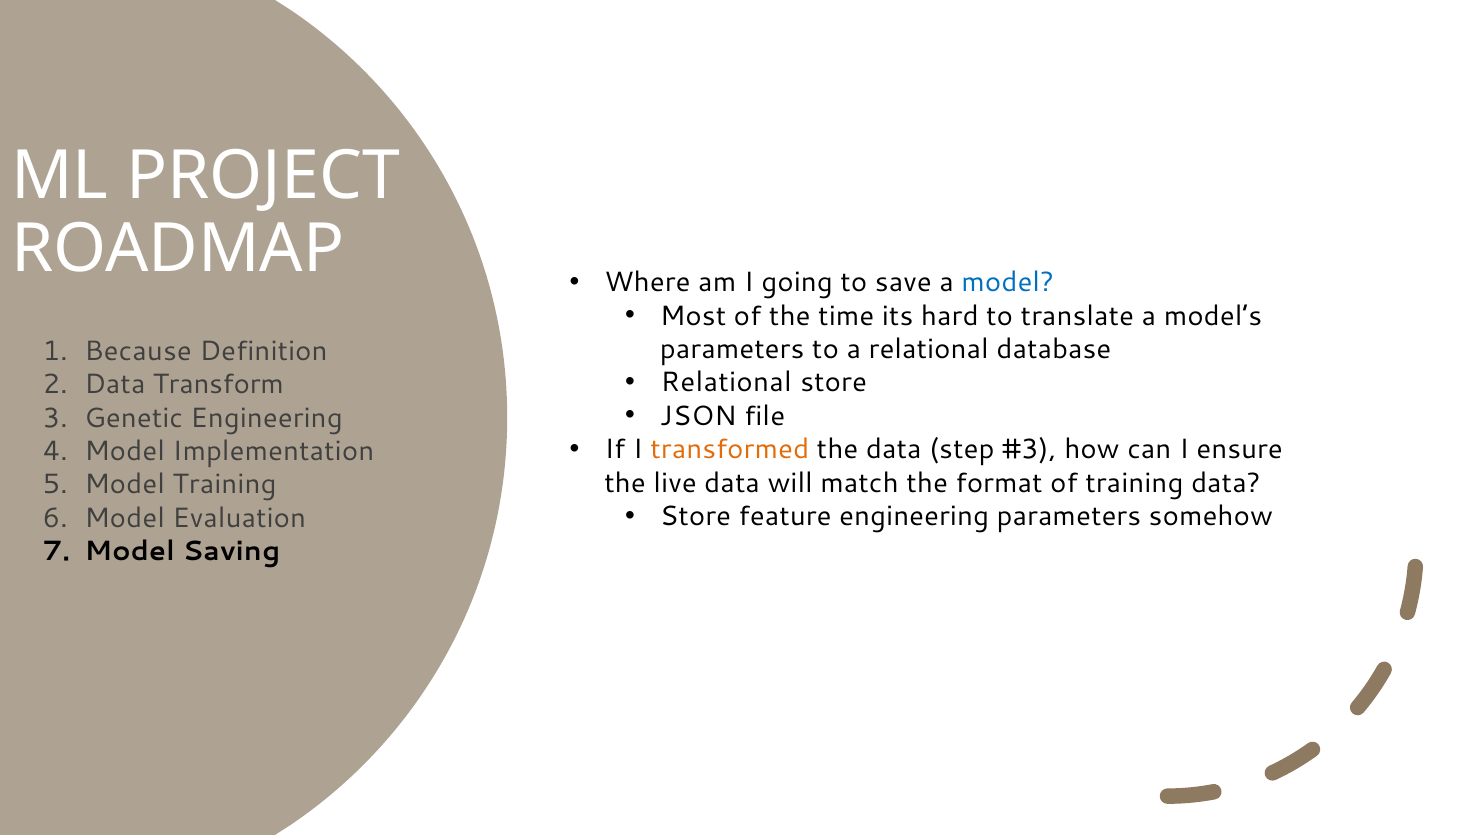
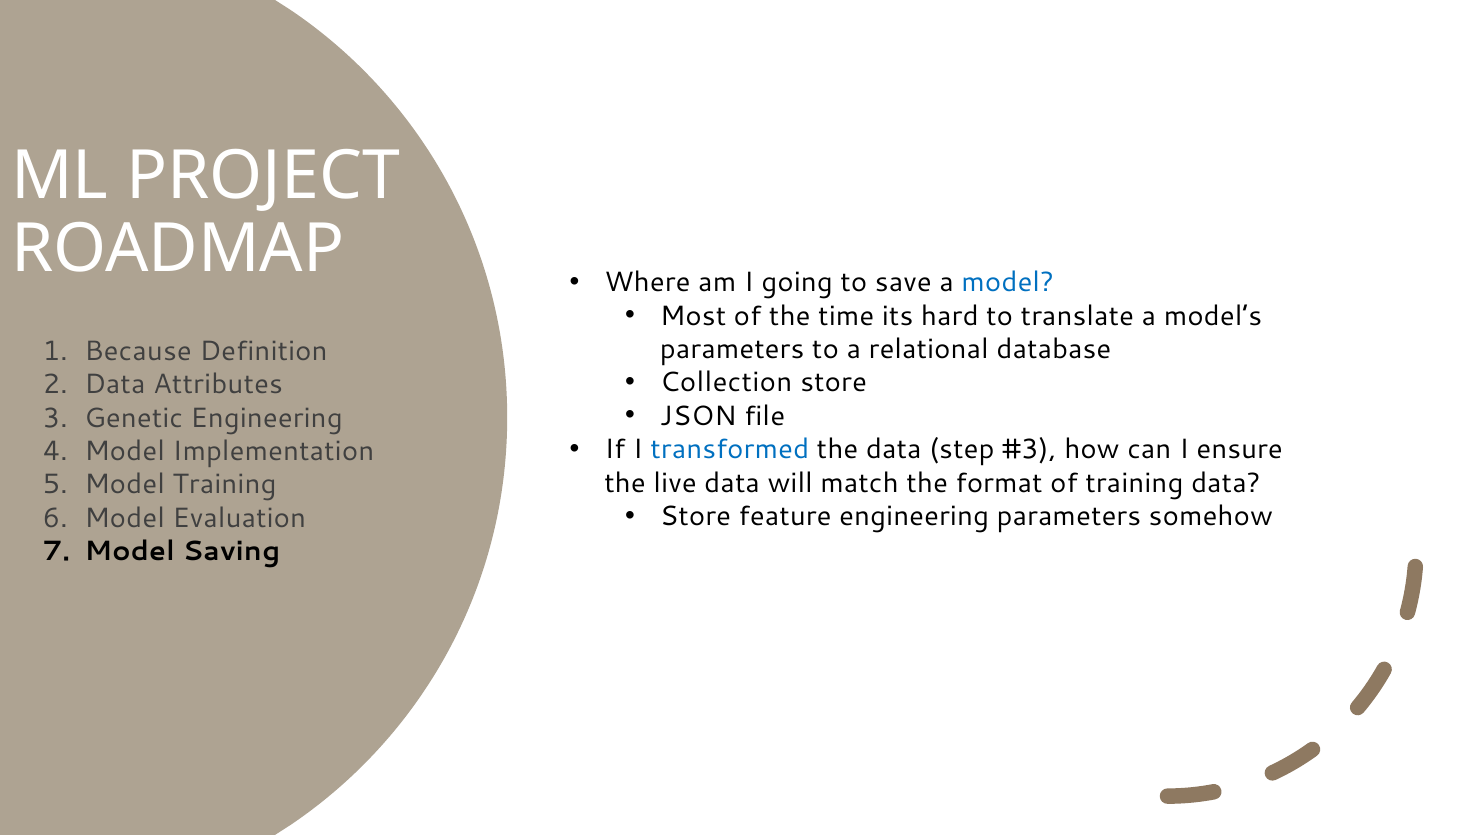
Relational: Relational -> Collection (726, 383)
Transform: Transform -> Attributes (218, 384)
transformed colour: orange -> blue (730, 449)
